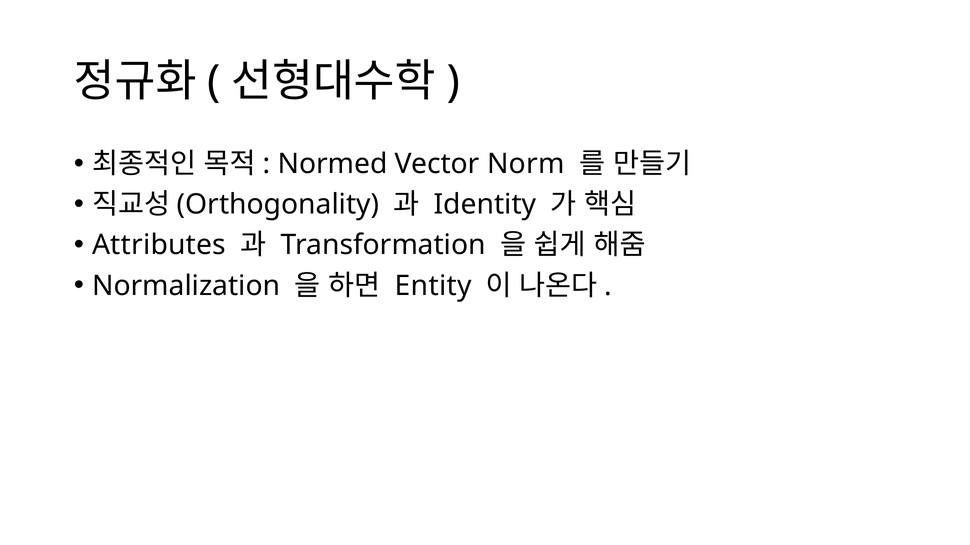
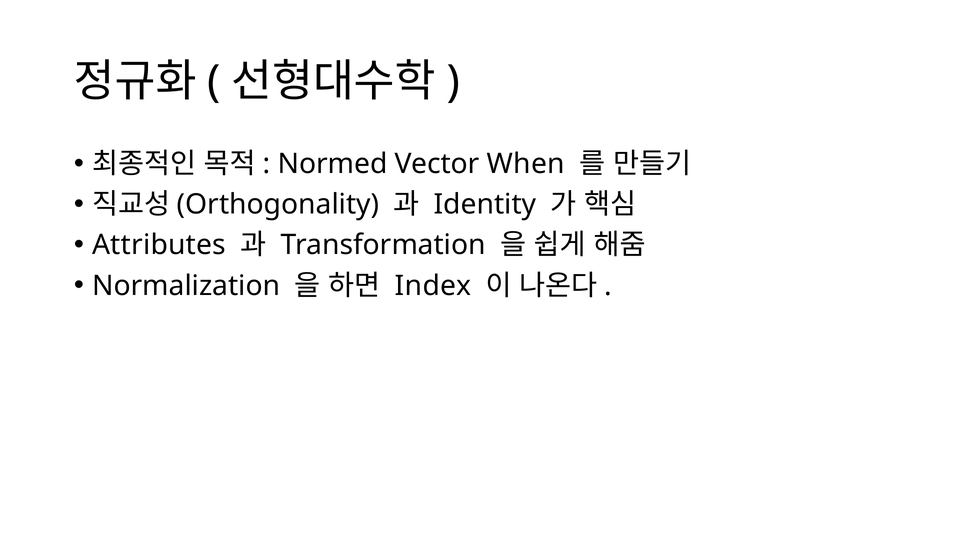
Norm: Norm -> When (526, 164)
Entity: Entity -> Index (433, 286)
